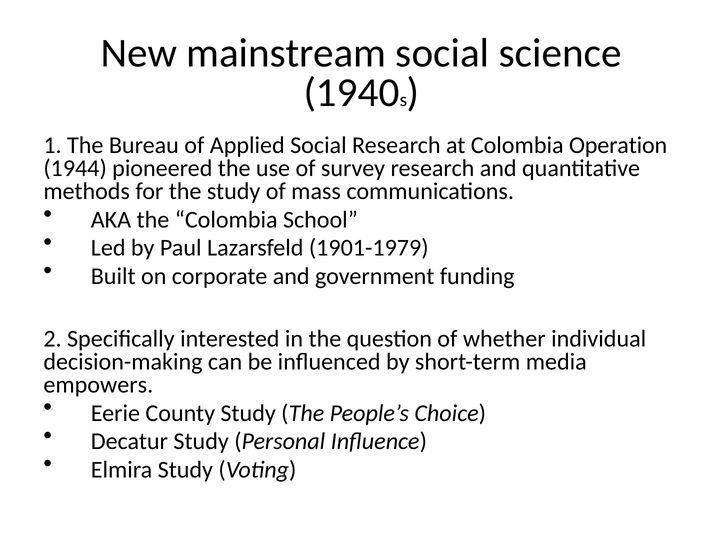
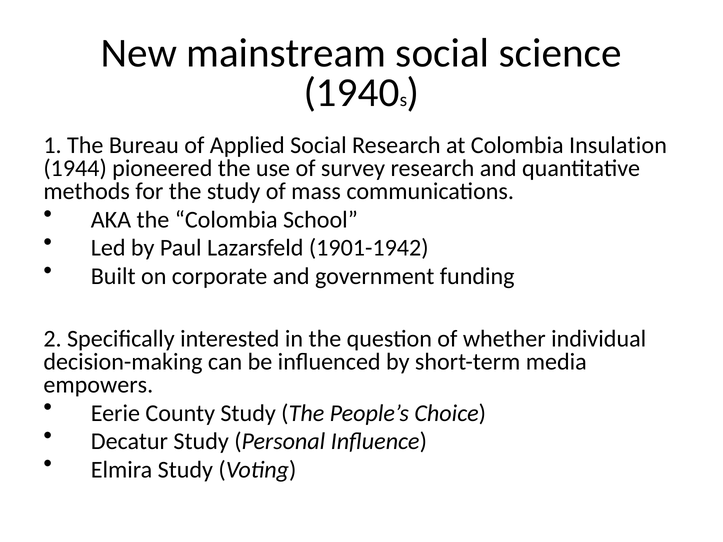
Operation: Operation -> Insulation (618, 145)
1901-1979: 1901-1979 -> 1901-1942 (369, 248)
